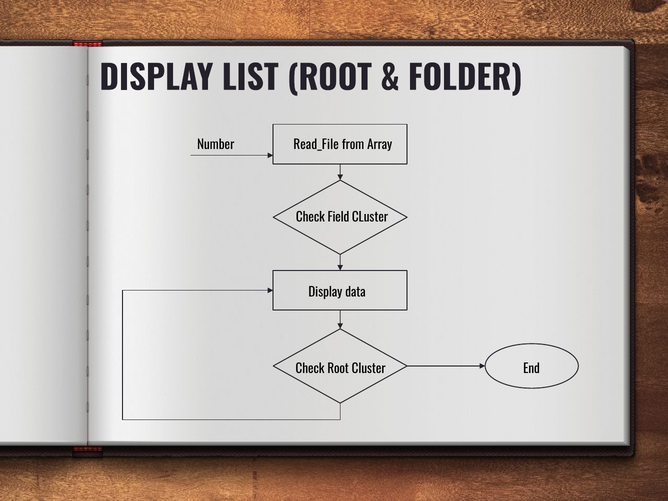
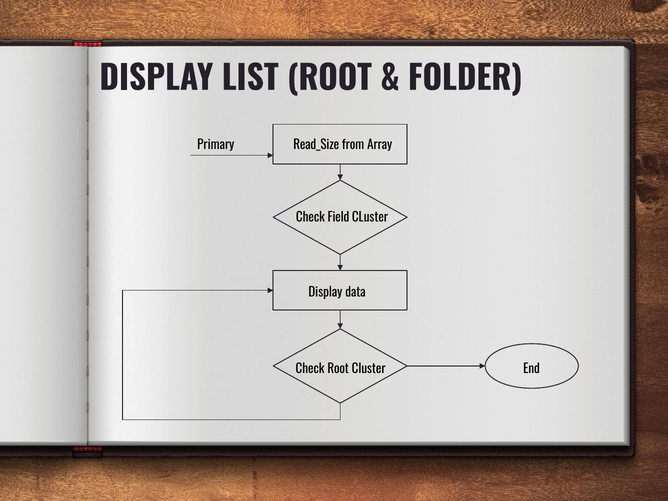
Number: Number -> Primary (216, 145)
Read_File: Read_File -> Read_Size (316, 145)
